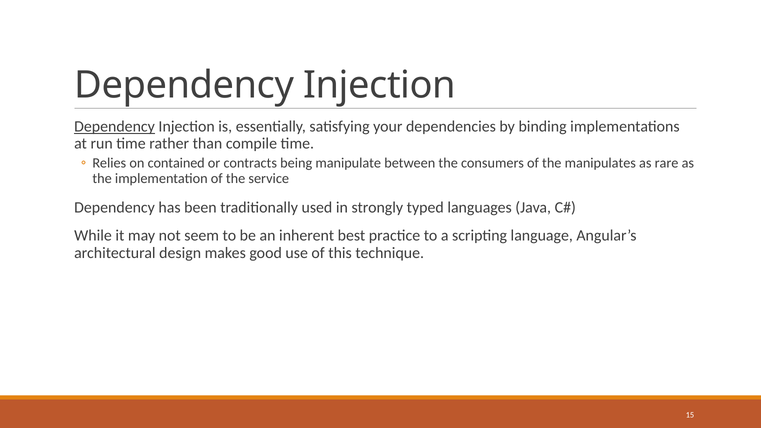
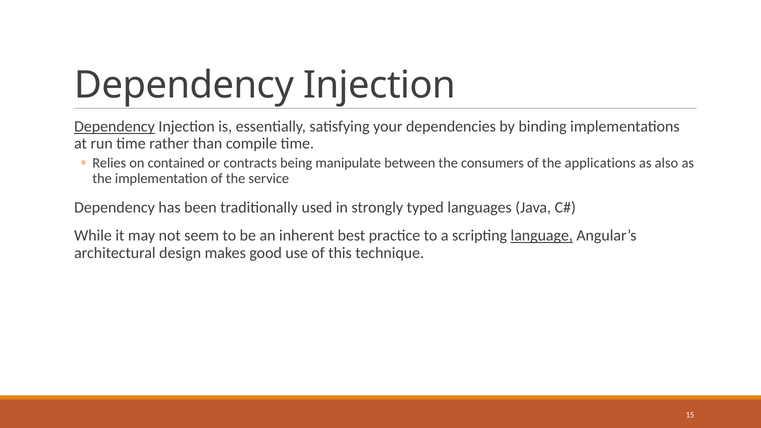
manipulates: manipulates -> applications (600, 163)
rare: rare -> also (666, 163)
language underline: none -> present (542, 236)
